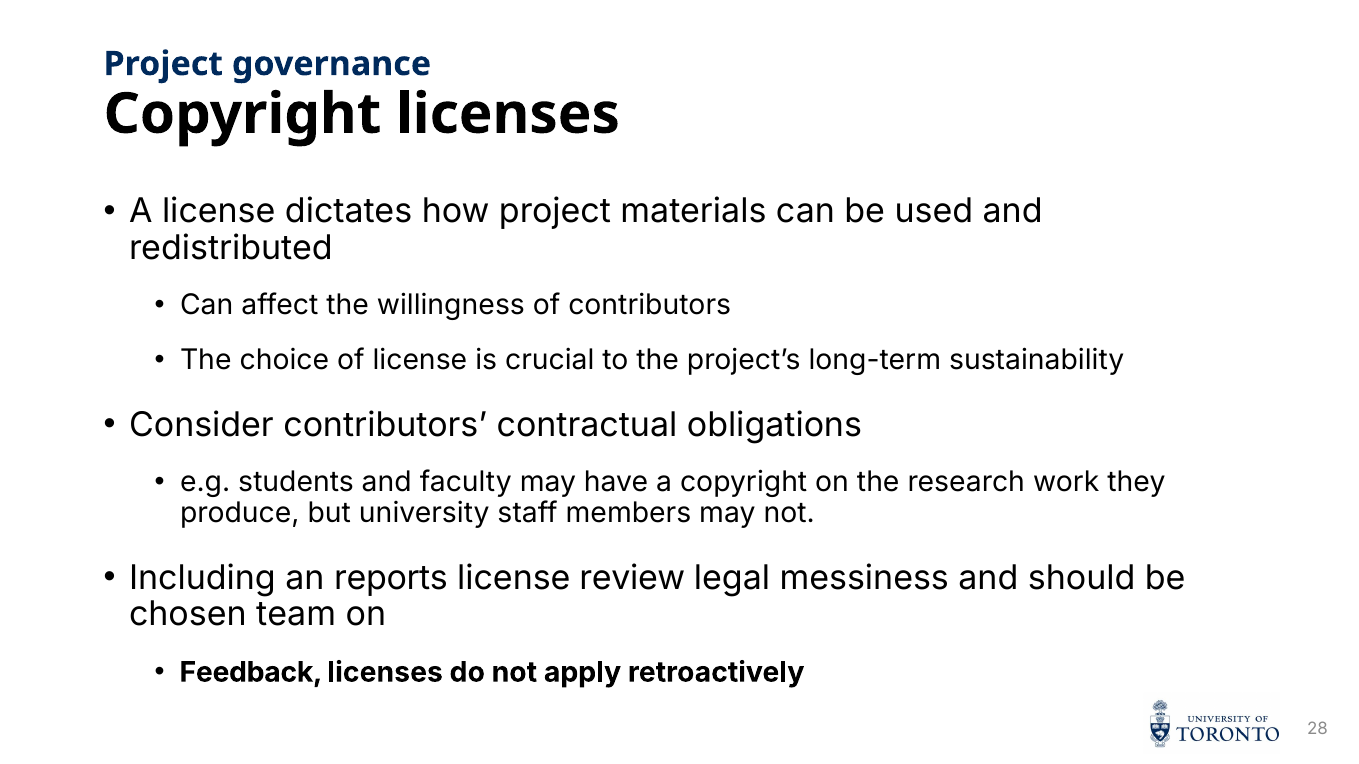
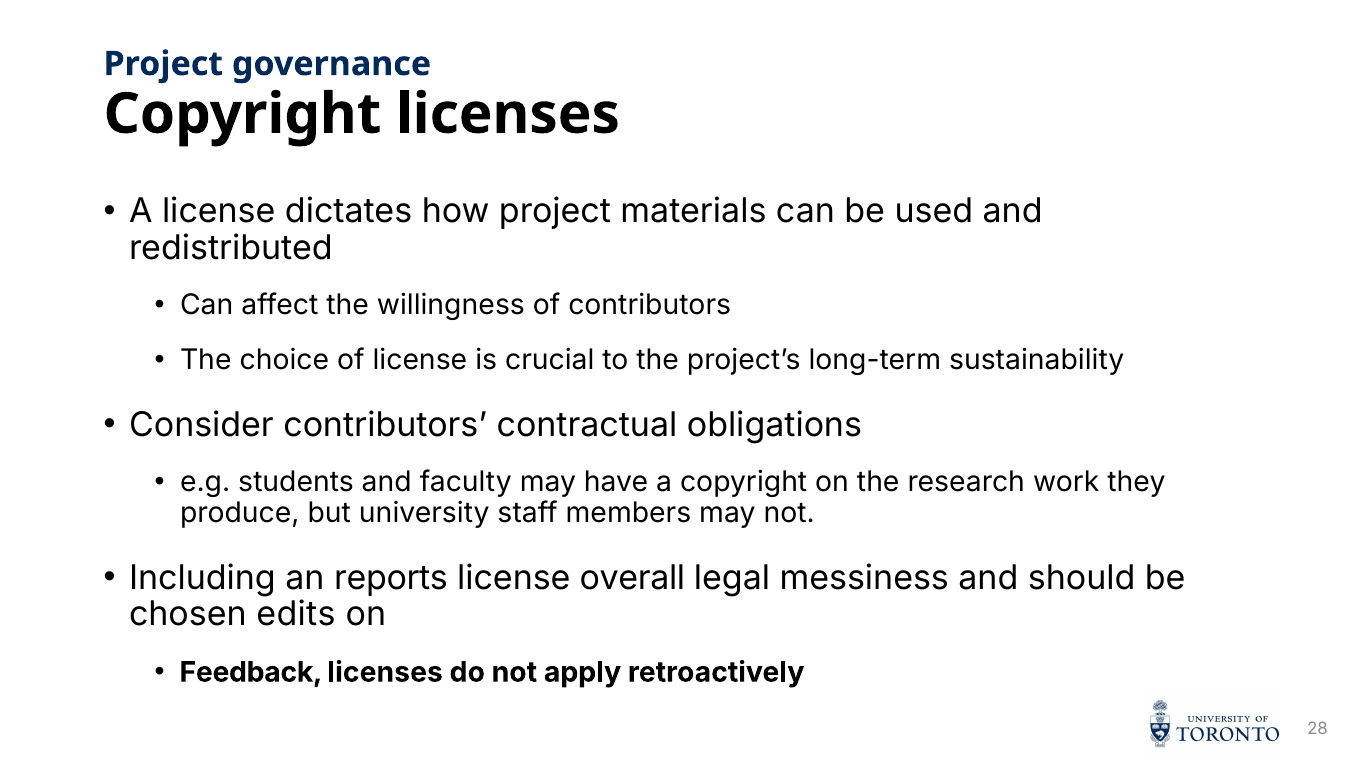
review: review -> overall (632, 578)
team: team -> edits (296, 615)
